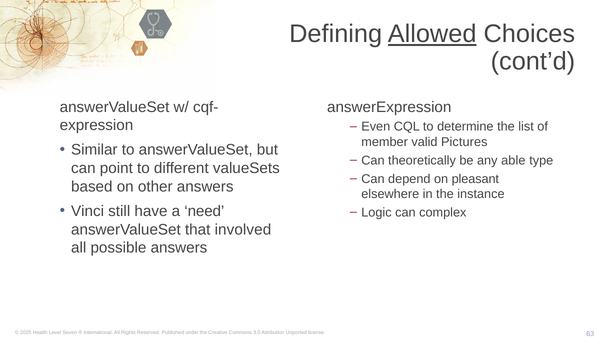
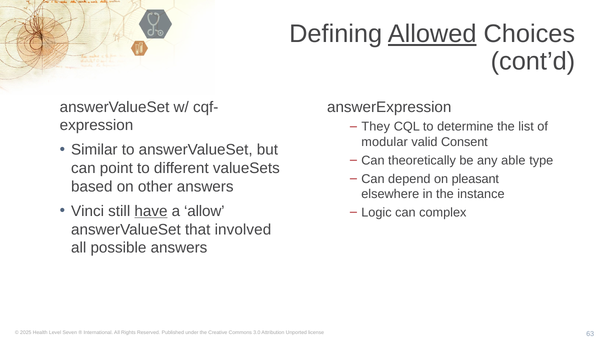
Even: Even -> They (376, 127)
member: member -> modular (385, 142)
Pictures: Pictures -> Consent (464, 142)
have underline: none -> present (151, 211)
need: need -> allow (204, 211)
